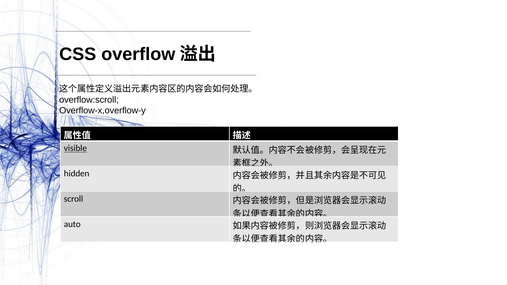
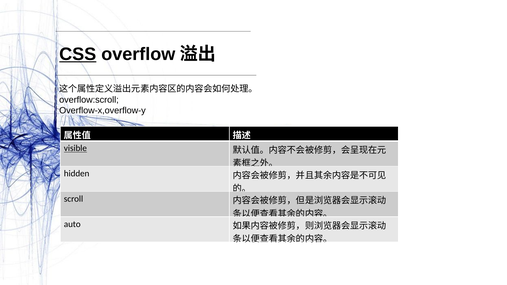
CSS underline: none -> present (78, 54)
